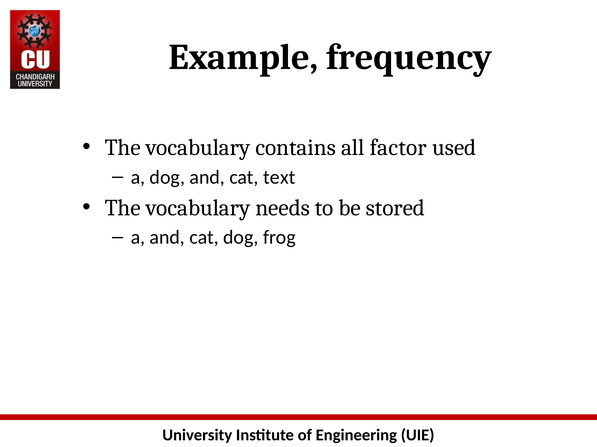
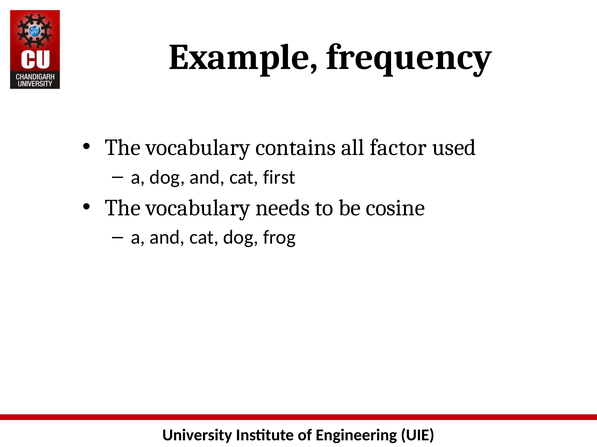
text: text -> first (279, 177)
stored: stored -> cosine (395, 208)
